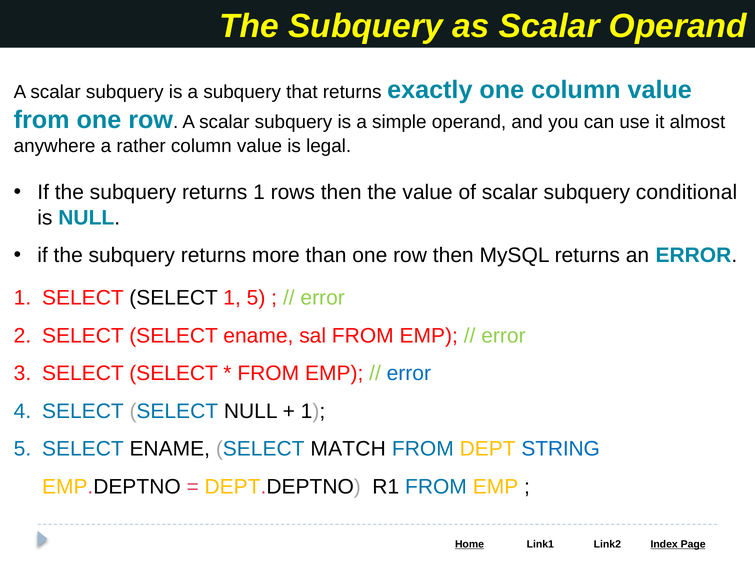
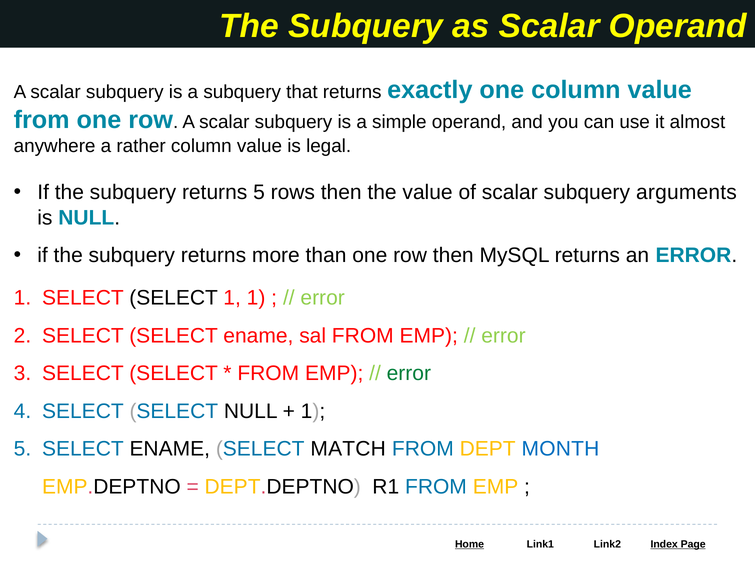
returns 1: 1 -> 5 (259, 193)
conditional: conditional -> arguments (686, 193)
5: 5 -> 1 (256, 298)
error colour: blue -> green (409, 374)
STRING: STRING -> MONTH (560, 449)
